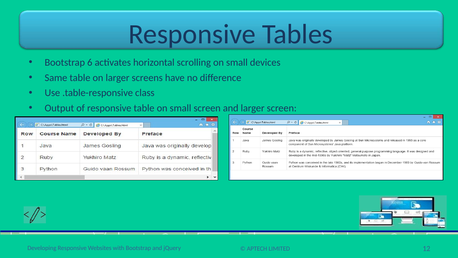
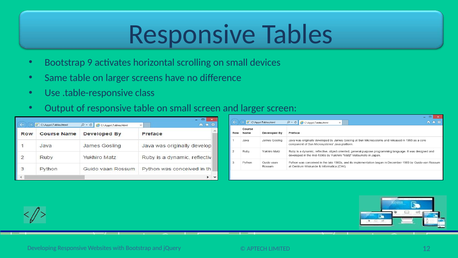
6: 6 -> 9 (90, 62)
